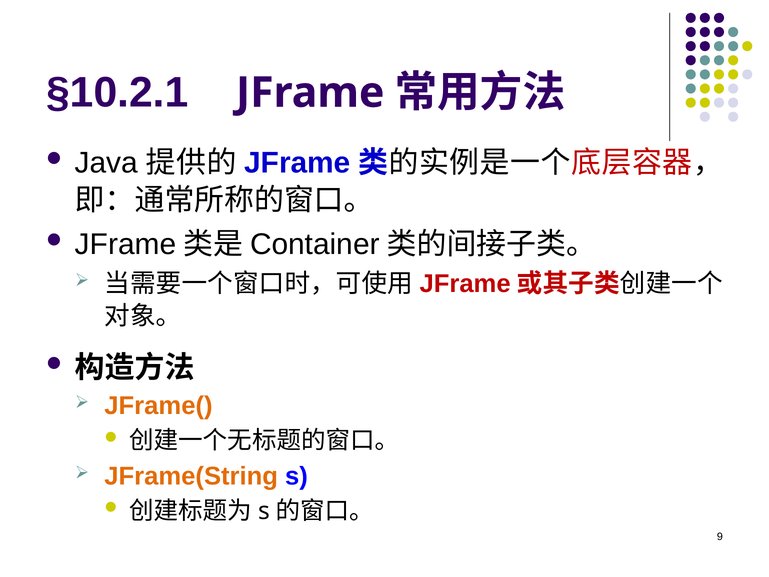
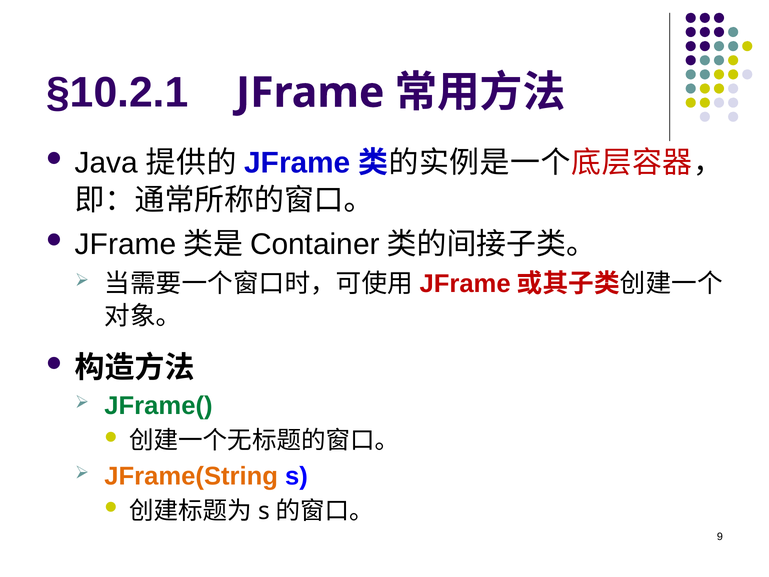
JFrame( colour: orange -> green (158, 406)
